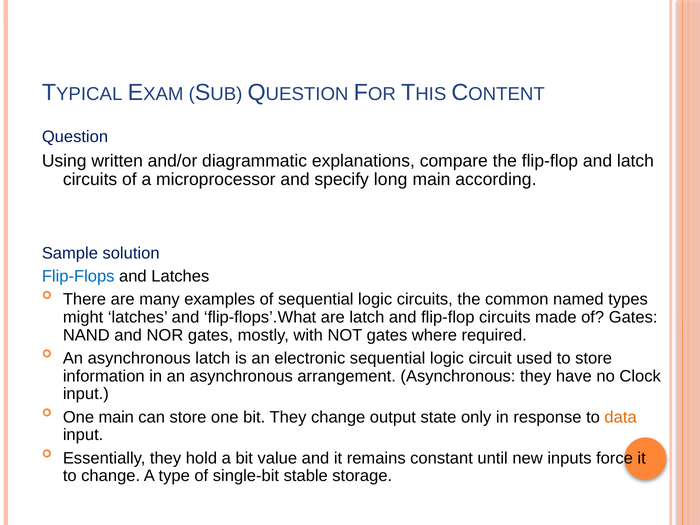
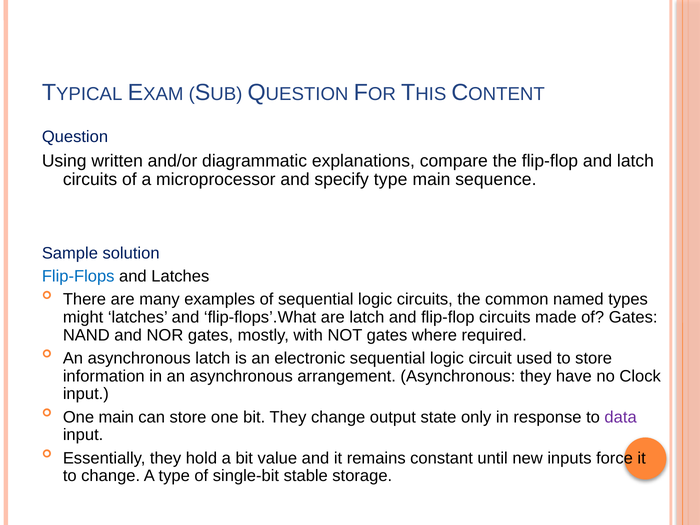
specify long: long -> type (391, 180)
according: according -> sequence (496, 180)
data colour: orange -> purple (621, 417)
